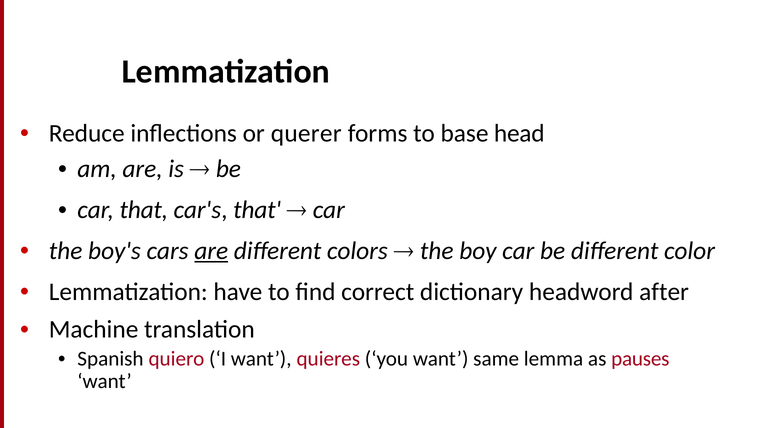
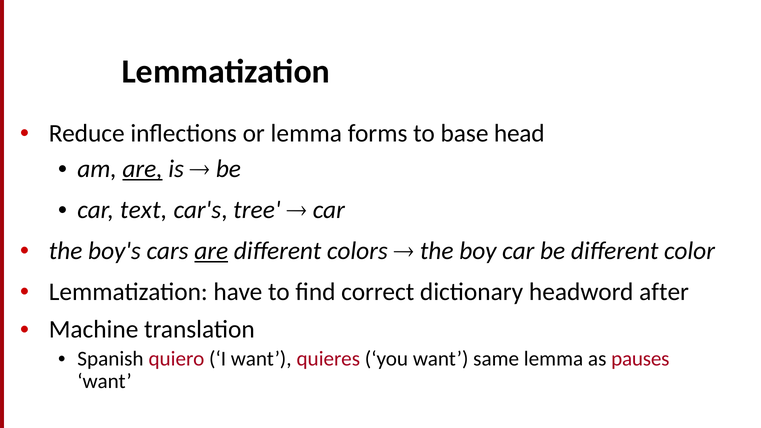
or querer: querer -> lemma (306, 133)
are underline: none -> present (143, 169)
car that: that -> text (144, 210)
car's that: that -> tree (257, 210)
